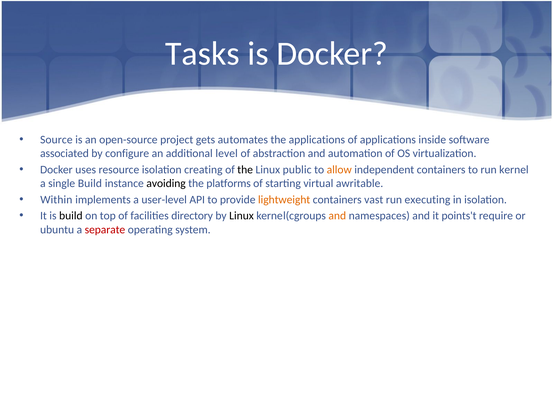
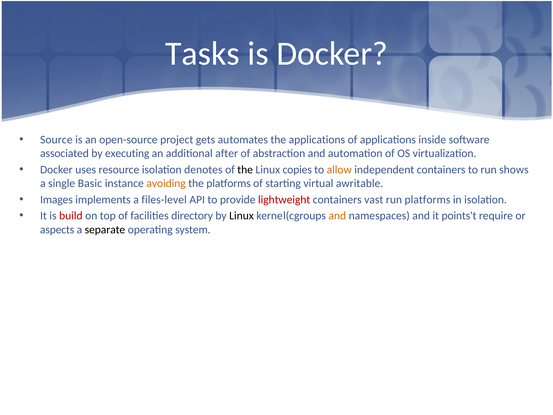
configure: configure -> executing (127, 153)
level: level -> after (227, 153)
creating: creating -> denotes (203, 169)
public: public -> copies (297, 169)
kernel: kernel -> shows (514, 169)
single Build: Build -> Basic (90, 183)
avoiding colour: black -> orange (166, 183)
Within: Within -> Images (56, 199)
user-level: user-level -> files-level (164, 199)
lightweight colour: orange -> red (284, 199)
run executing: executing -> platforms (427, 199)
build colour: black -> red (71, 216)
ubuntu: ubuntu -> aspects (57, 229)
separate colour: red -> black (105, 229)
